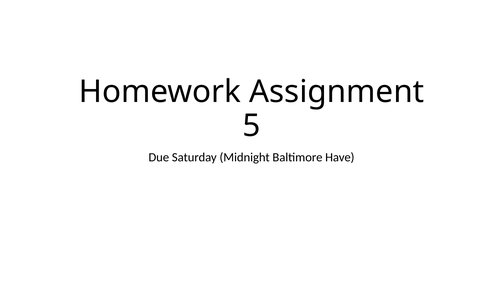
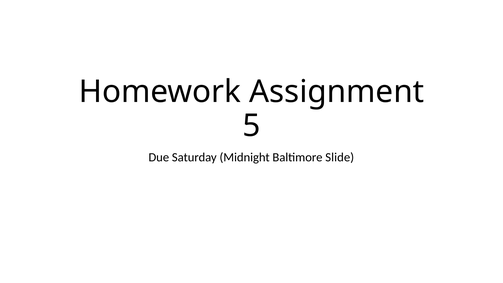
Have: Have -> Slide (340, 157)
